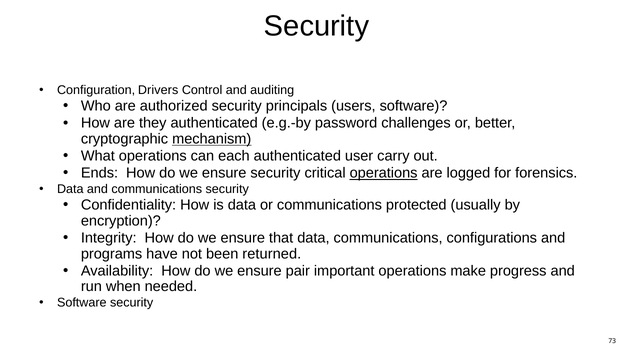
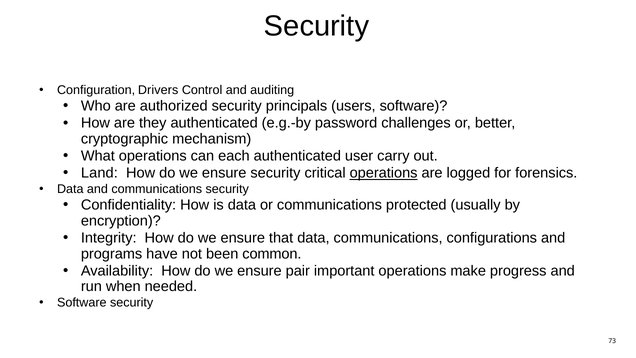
mechanism underline: present -> none (212, 139)
Ends: Ends -> Land (99, 173)
returned: returned -> common (272, 254)
